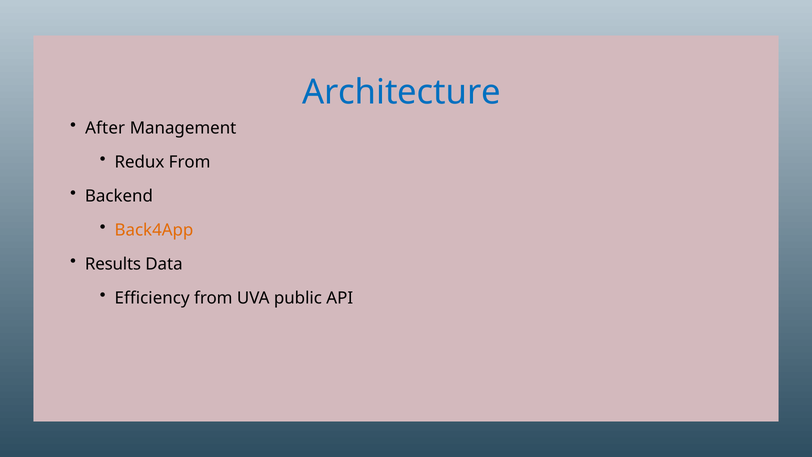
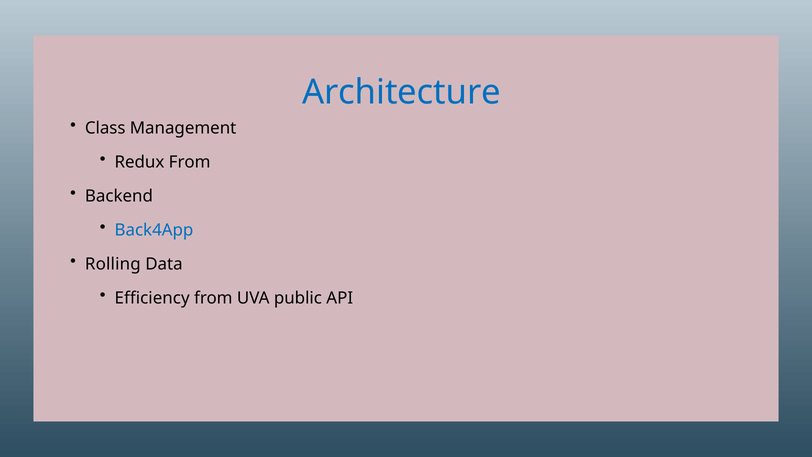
After: After -> Class (105, 128)
Back4App colour: orange -> blue (154, 230)
Results: Results -> Rolling (113, 264)
